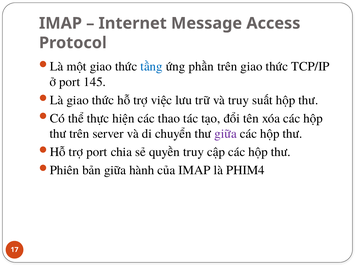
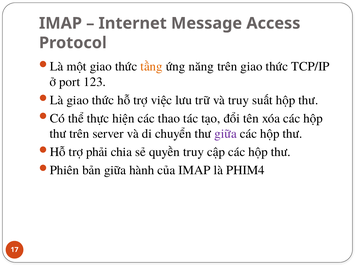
tầng colour: blue -> orange (152, 67)
phần: phần -> năng (201, 67)
145: 145 -> 123 (95, 82)
trợ port: port -> phải (97, 152)
